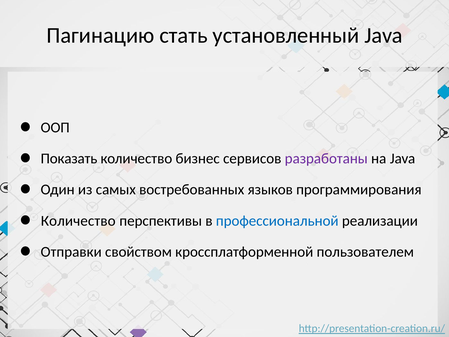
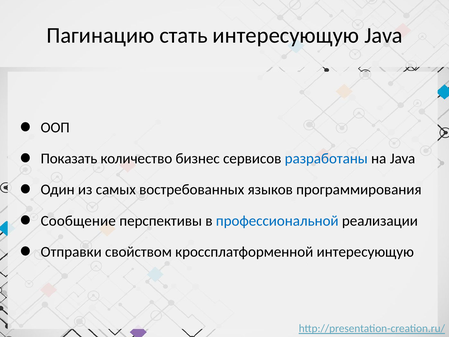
стать установленный: установленный -> интересующую (286, 35)
разработаны colour: purple -> blue (326, 159)
Количество: Количество -> Сообщение (78, 221)
кроссплатформенной пользователем: пользователем -> интересующую (365, 252)
